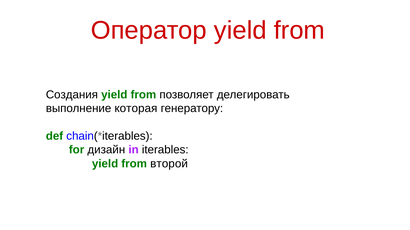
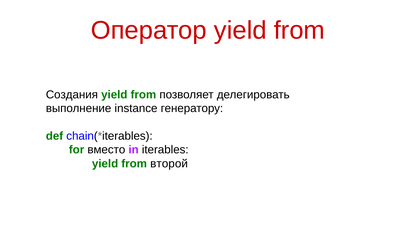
которая: которая -> instance (136, 109)
дизайн: дизайн -> вместо (106, 150)
